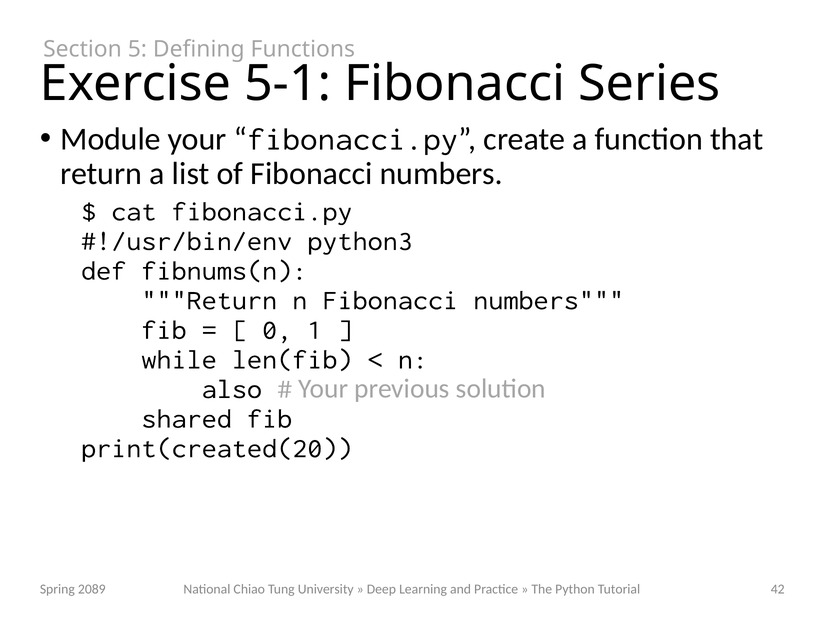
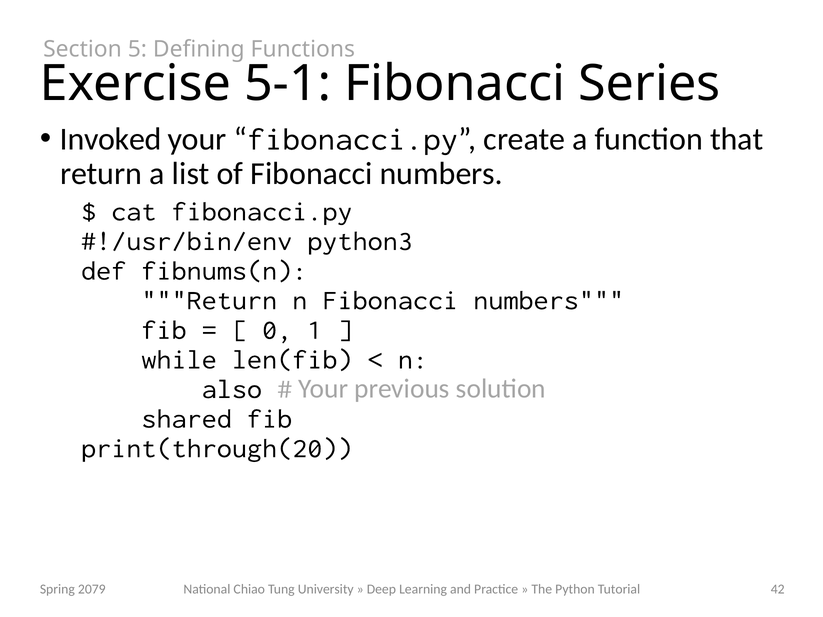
Module: Module -> Invoked (111, 139)
print(created(20: print(created(20 -> print(through(20 (217, 448)
2089: 2089 -> 2079 (92, 589)
